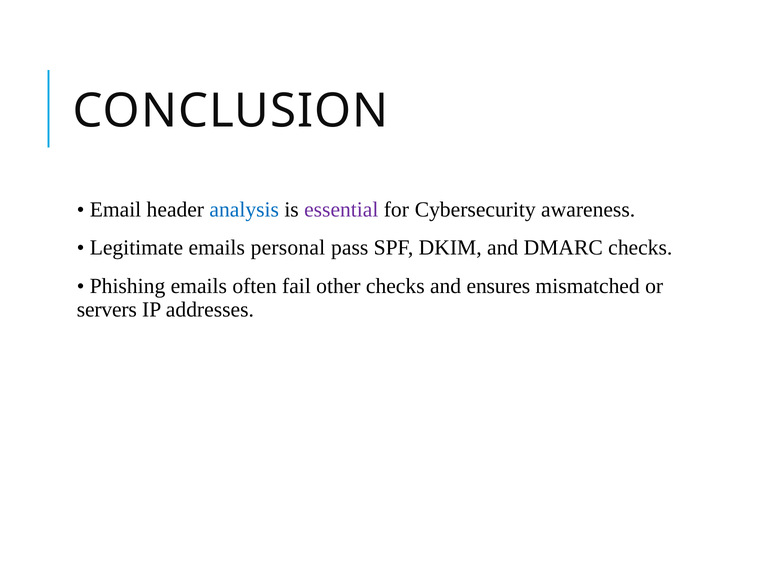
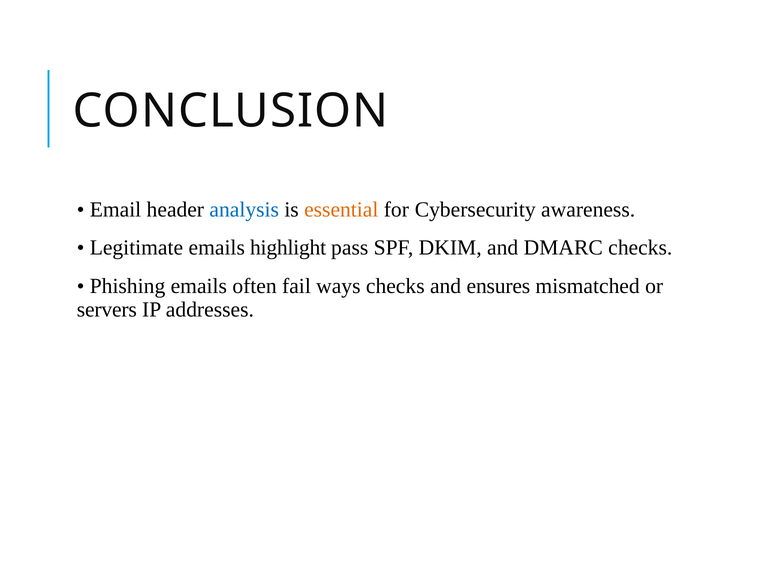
essential colour: purple -> orange (341, 209)
personal: personal -> highlight (288, 248)
other: other -> ways (338, 286)
